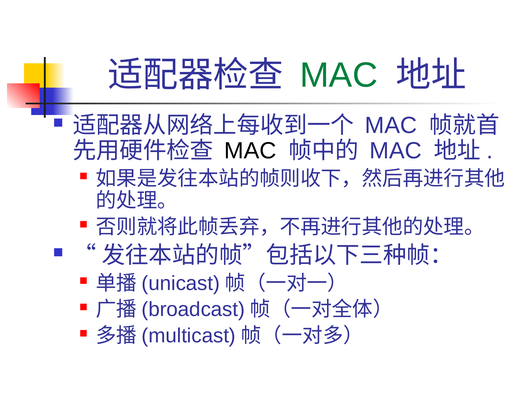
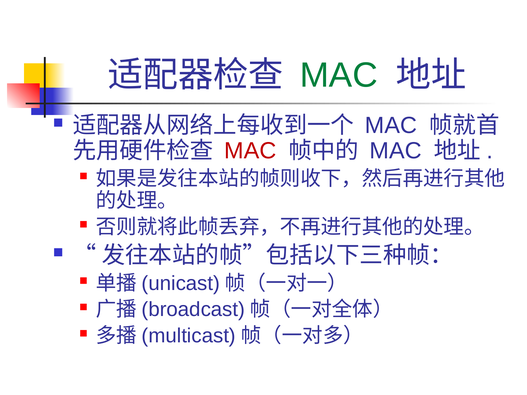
MAC colour: black -> red (250, 151)
